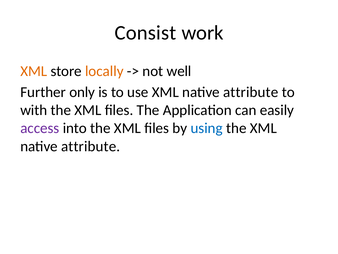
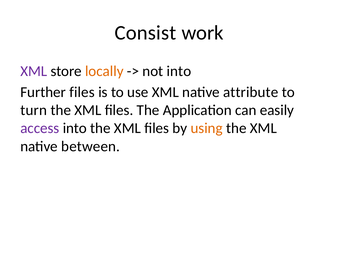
XML colour: orange -> purple (34, 71)
not well: well -> into (179, 71)
Further only: only -> files (82, 92)
with: with -> turn (34, 110)
using colour: blue -> orange (207, 128)
attribute: attribute -> between (91, 146)
